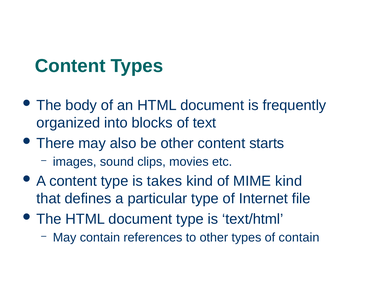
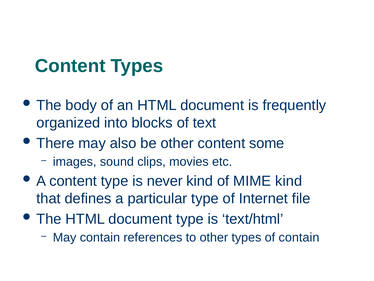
starts: starts -> some (267, 143)
takes: takes -> never (165, 181)
